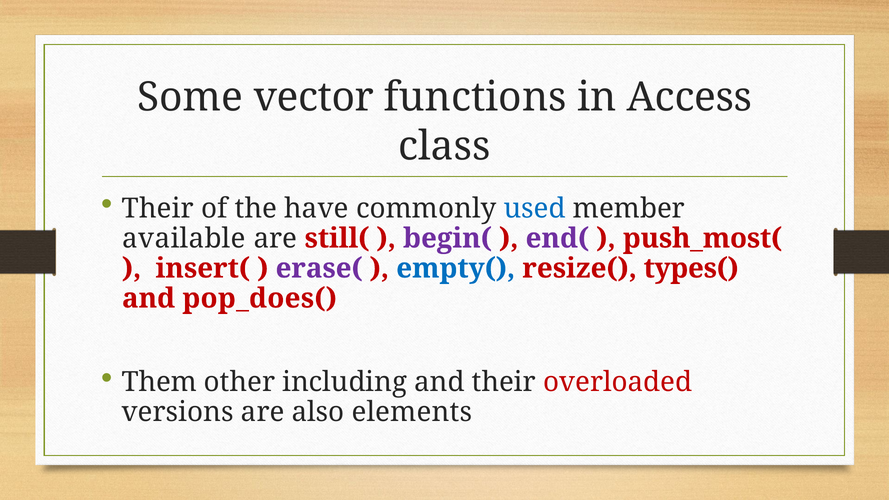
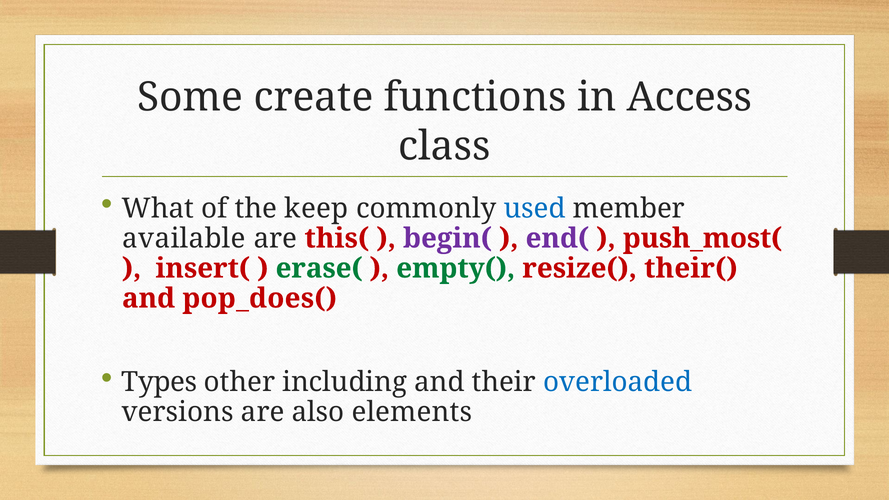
vector: vector -> create (314, 98)
Their: Their -> What (158, 208)
have: have -> keep (316, 208)
still(: still( -> this( (337, 238)
erase( colour: purple -> green (319, 268)
empty( colour: blue -> green (456, 268)
types(: types( -> their( (691, 268)
Them: Them -> Types (159, 382)
overloaded colour: red -> blue (618, 382)
